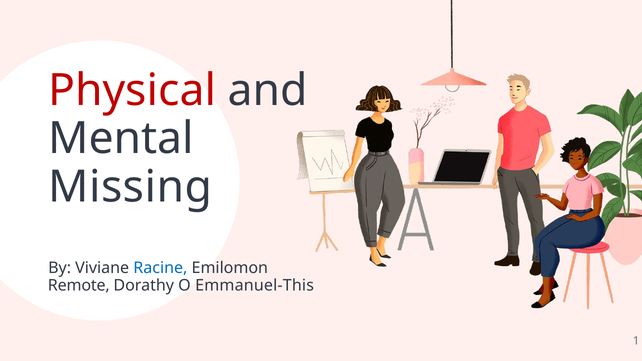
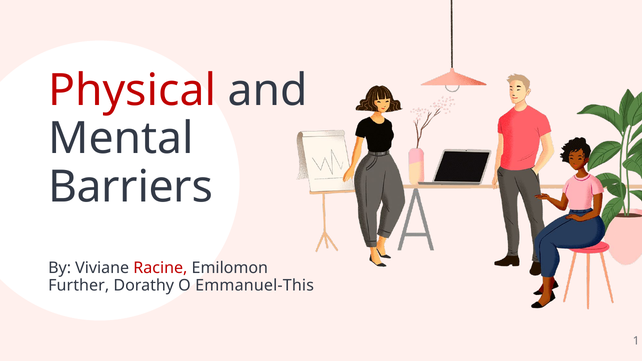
Missing: Missing -> Barriers (131, 187)
Racine colour: blue -> red (160, 268)
Remote: Remote -> Further (79, 285)
